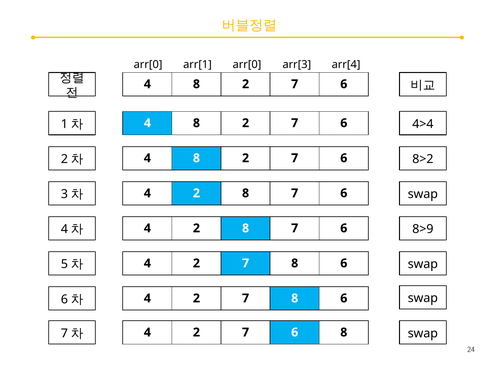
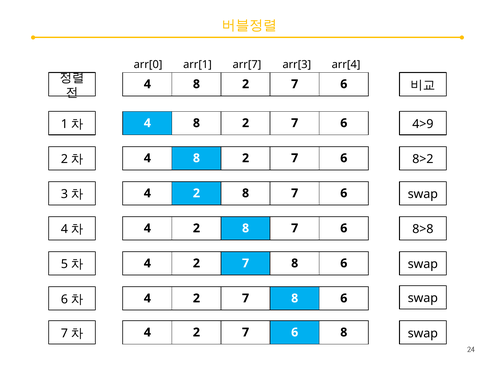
arr[1 arr[0: arr[0 -> arr[7 (247, 64)
4>4: 4>4 -> 4>9 (423, 124)
8>9: 8>9 -> 8>8 (423, 229)
